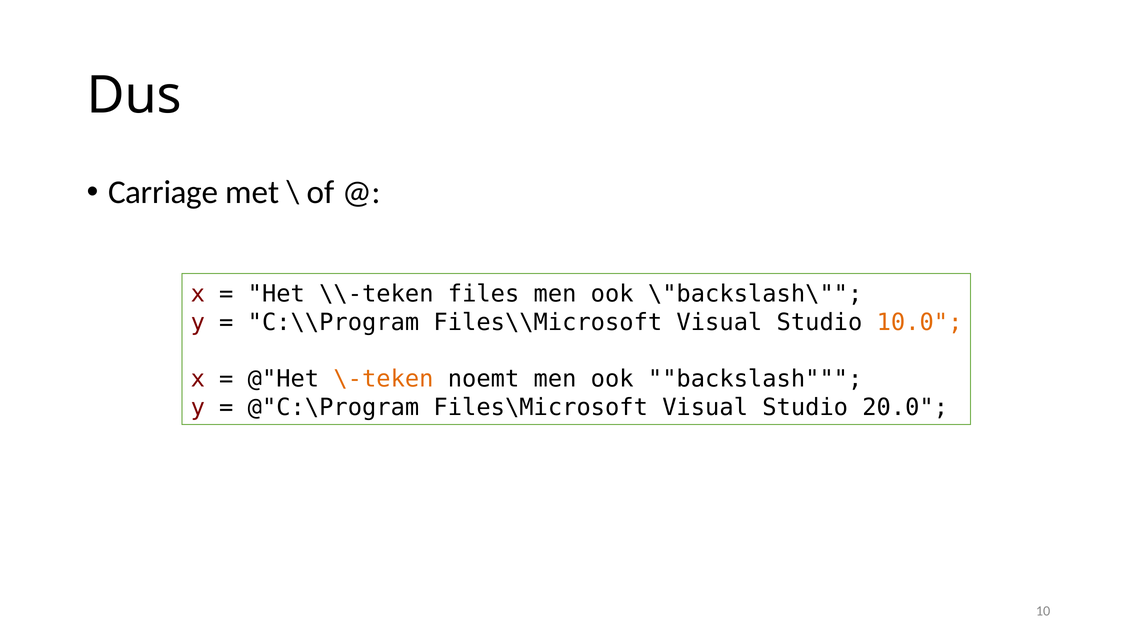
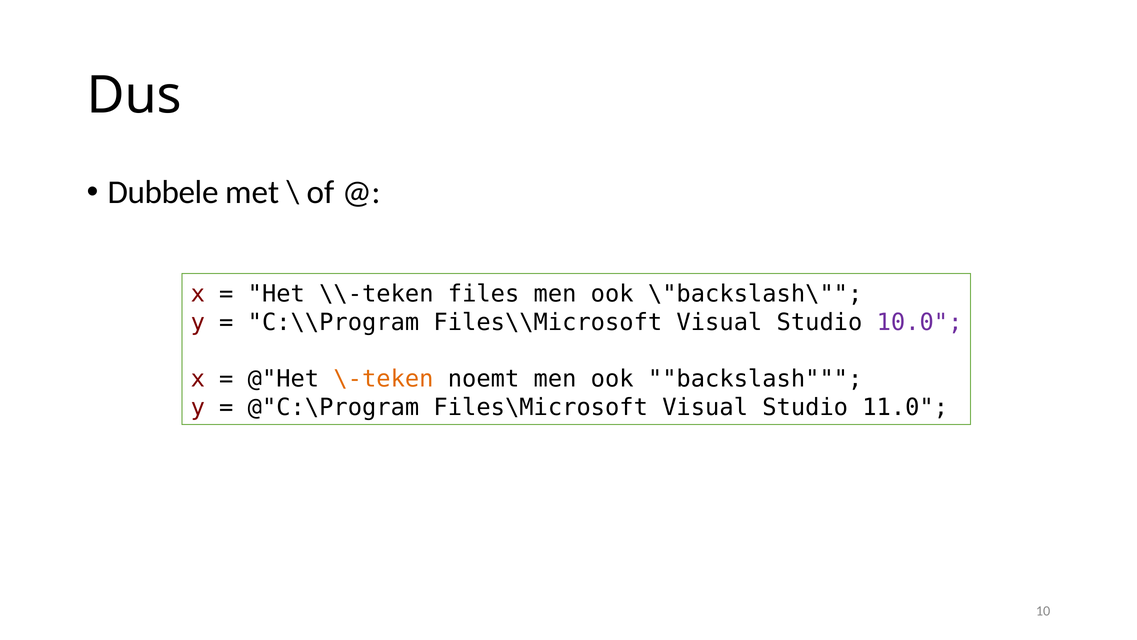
Carriage: Carriage -> Dubbele (163, 192)
10.0 colour: orange -> purple (920, 322)
20.0: 20.0 -> 11.0 (905, 407)
